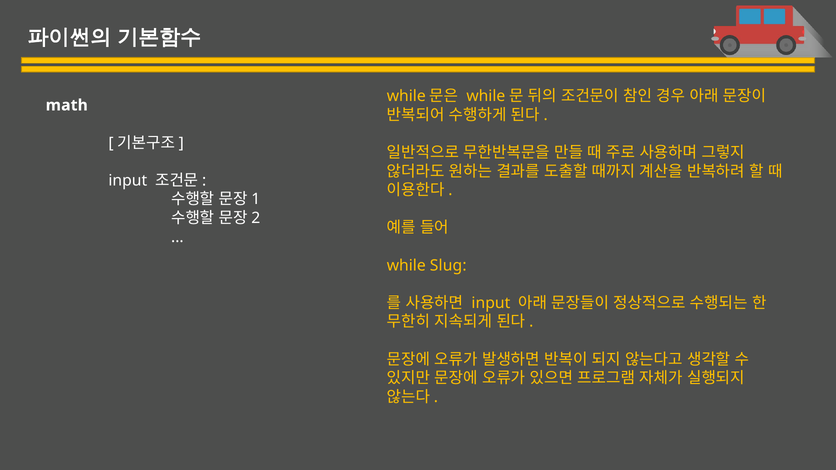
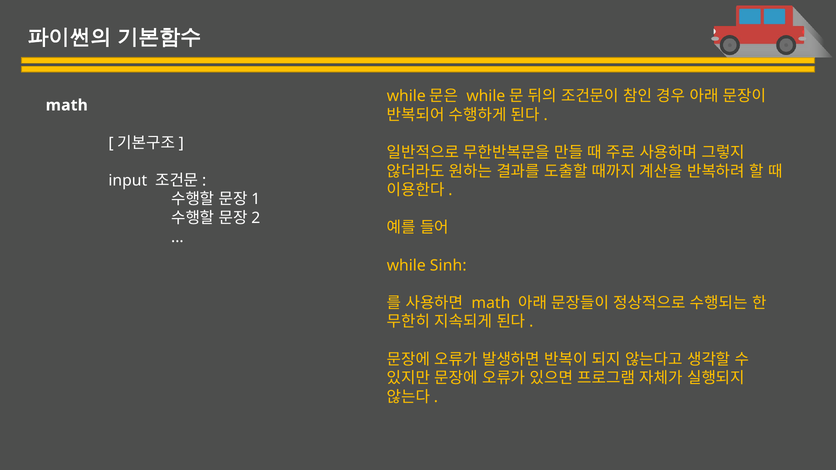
Slug: Slug -> Sinh (448, 265)
input: input -> math (491, 303)
